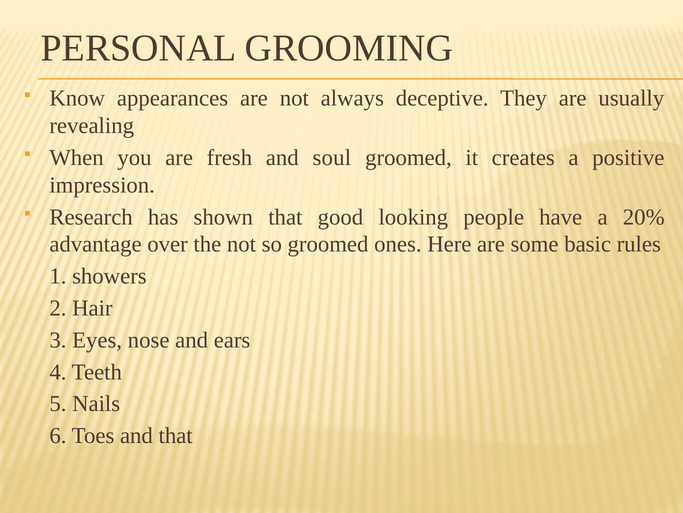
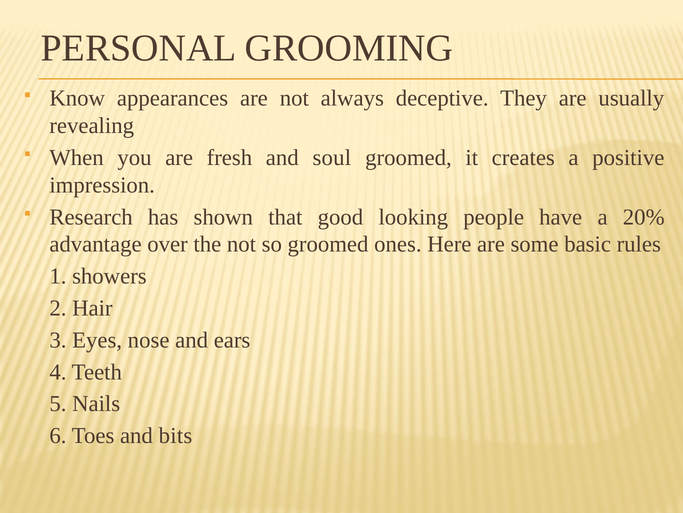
and that: that -> bits (176, 435)
